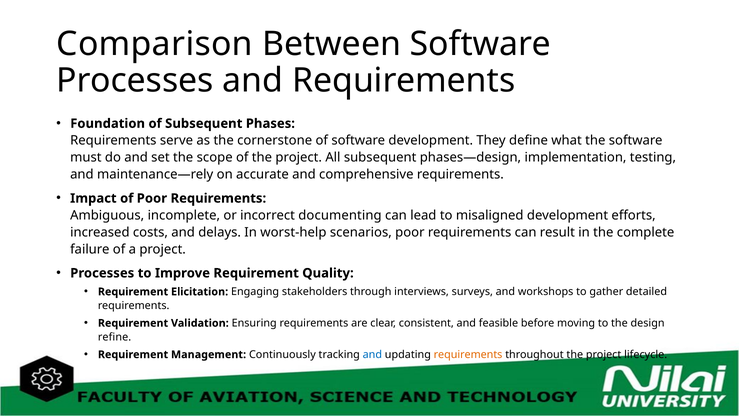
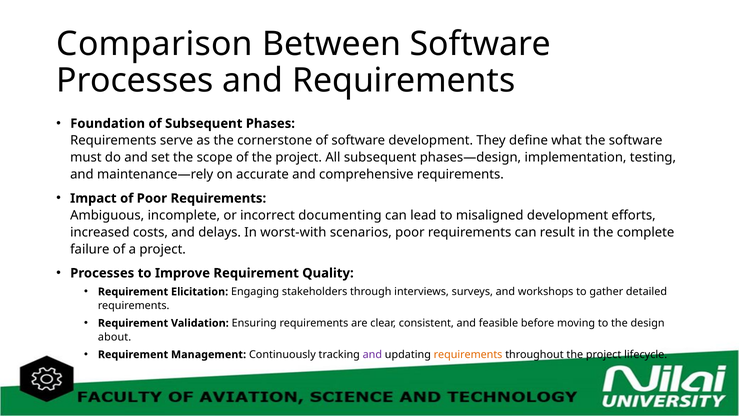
worst-help: worst-help -> worst-with (293, 232)
refine: refine -> about (115, 337)
and colour: blue -> purple (372, 354)
